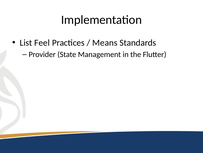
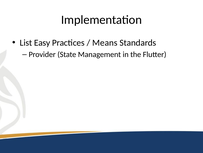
Feel: Feel -> Easy (42, 43)
